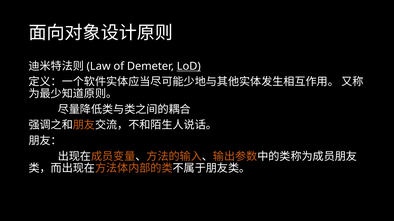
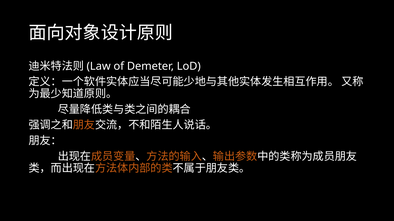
LoD underline: present -> none (189, 66)
